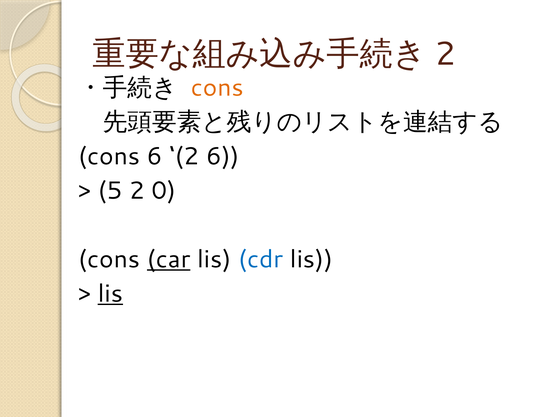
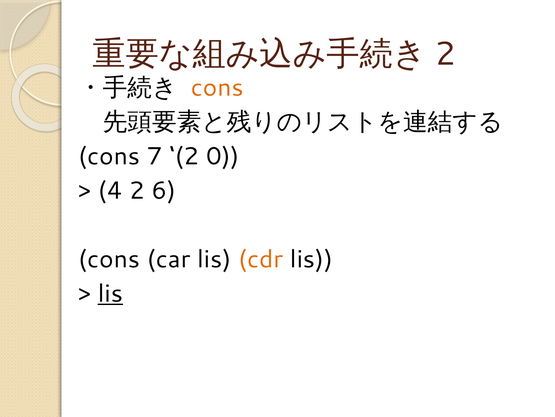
cons 6: 6 -> 7 (155, 156)
2 6: 6 -> 0 (223, 156)
5: 5 -> 4 (110, 190)
0: 0 -> 6 (164, 190)
car underline: present -> none (169, 259)
cdr colour: blue -> orange (261, 259)
